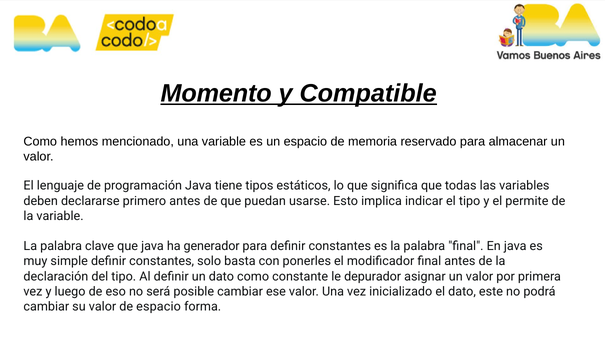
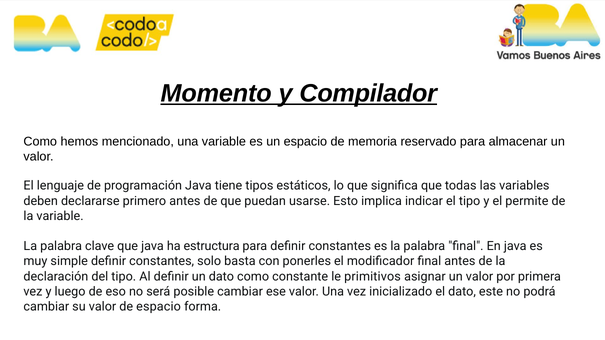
Compatible: Compatible -> Compilador (368, 93)
generador: generador -> estructura (212, 246)
depurador: depurador -> primitivos (373, 277)
